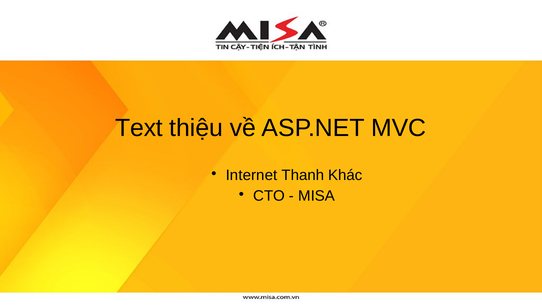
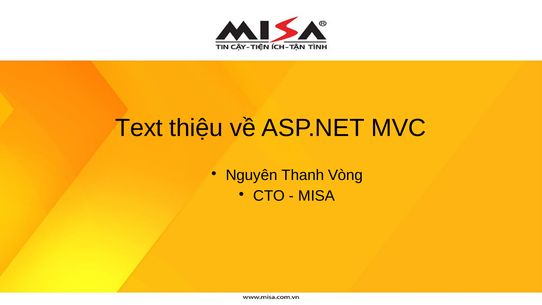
Internet: Internet -> Nguyên (252, 175)
Khác: Khác -> Vòng (345, 175)
